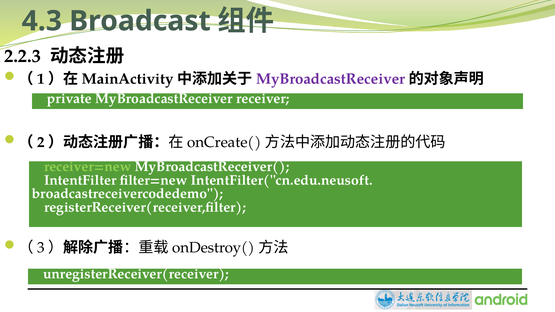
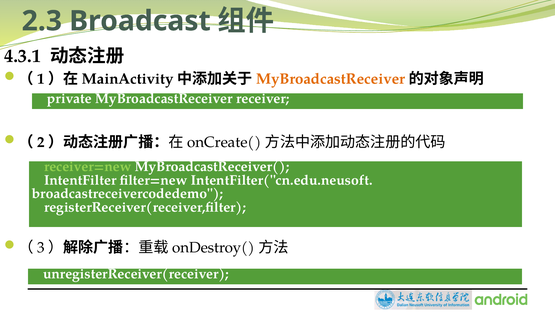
4.3: 4.3 -> 2.3 (42, 21)
2.2.3: 2.2.3 -> 4.3.1 (23, 56)
MyBroadcastReceiver colour: purple -> orange (331, 79)
